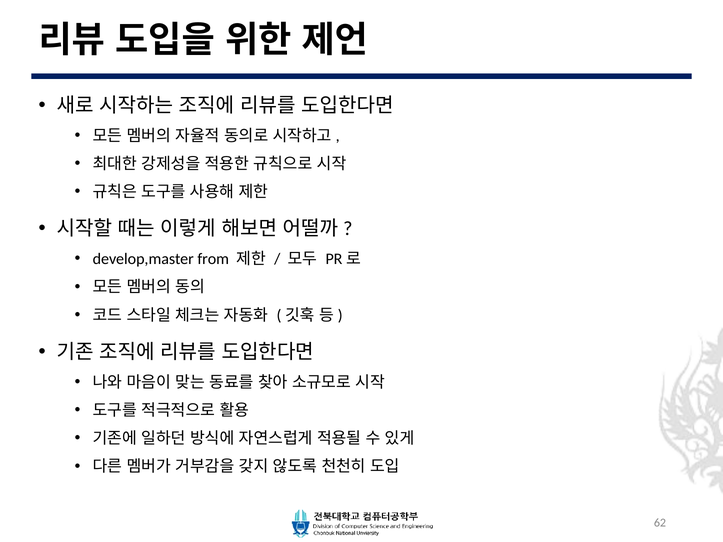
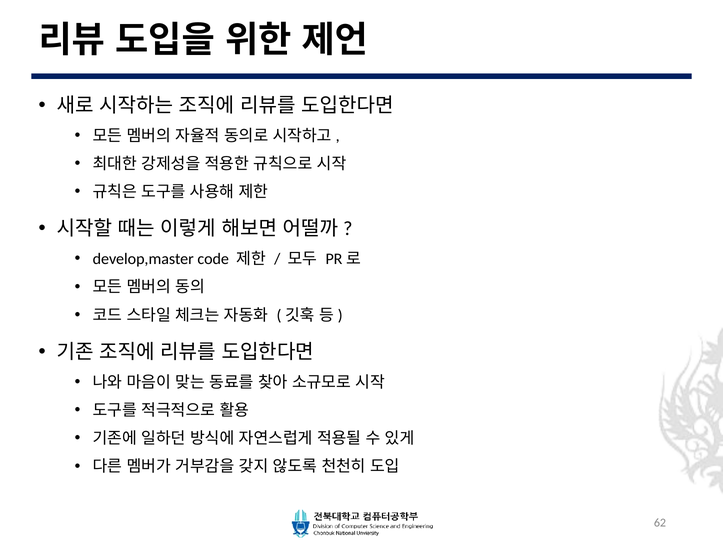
from: from -> code (213, 259)
